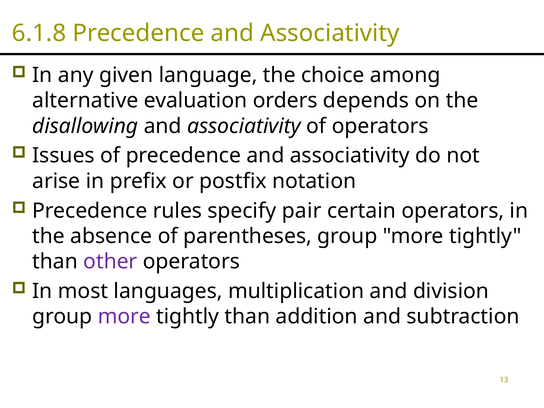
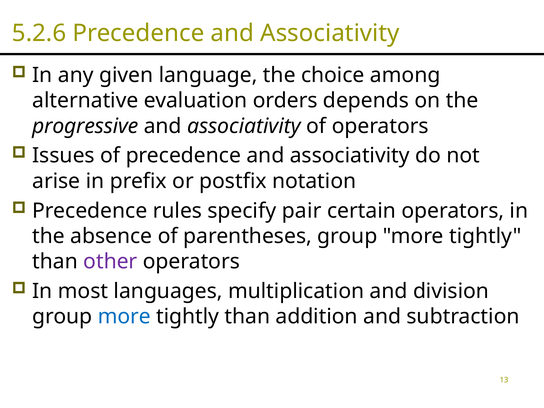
6.1.8: 6.1.8 -> 5.2.6 (39, 33)
disallowing: disallowing -> progressive (85, 126)
more colour: purple -> blue (124, 317)
